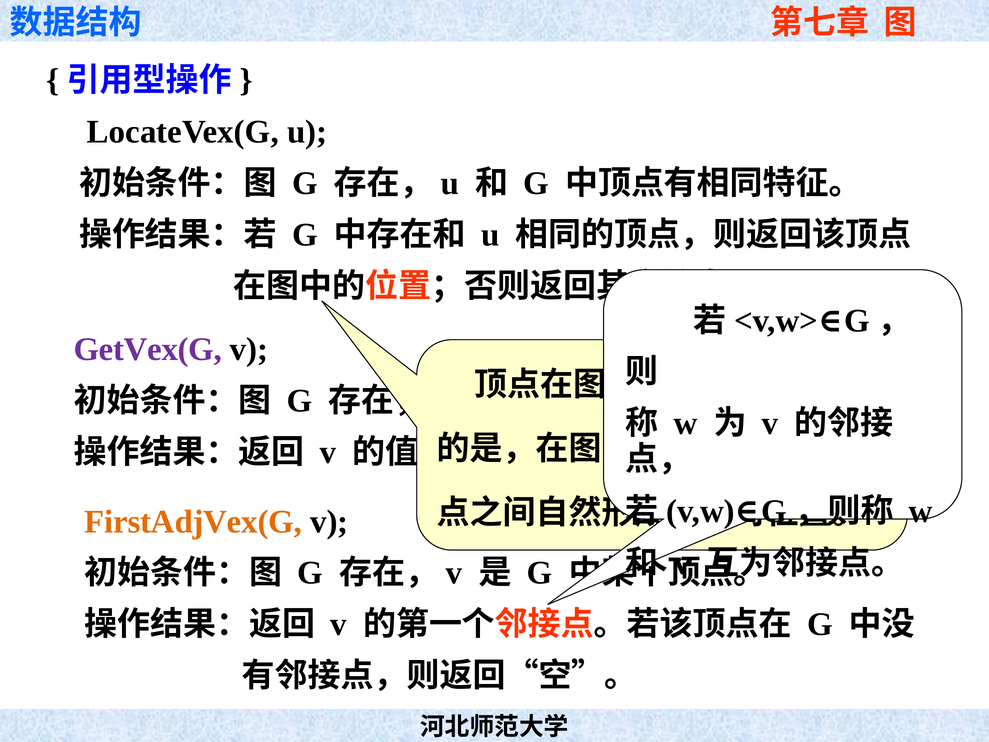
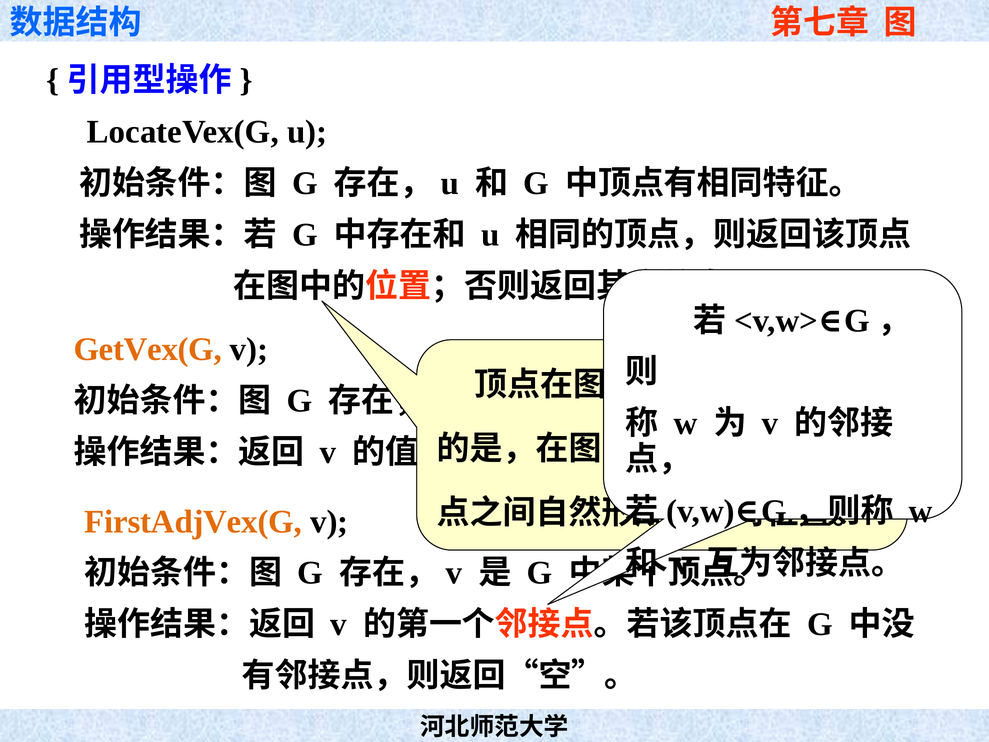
GetVex(G colour: purple -> orange (148, 349)
